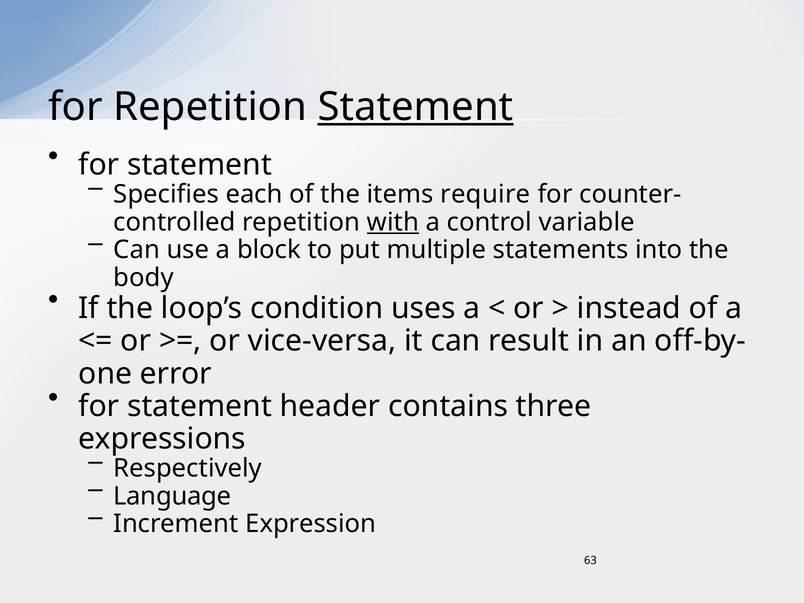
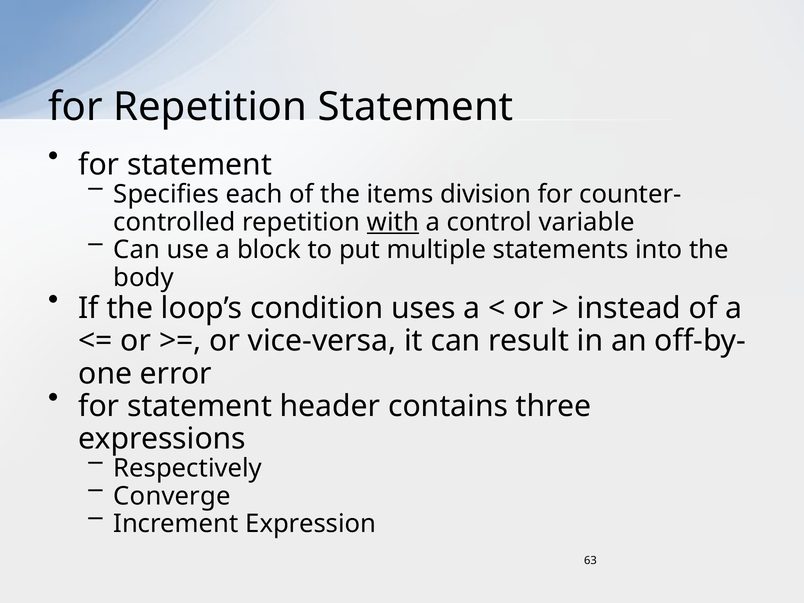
Statement underline: present -> none (416, 107)
require: require -> division (486, 194)
Language: Language -> Converge (172, 496)
